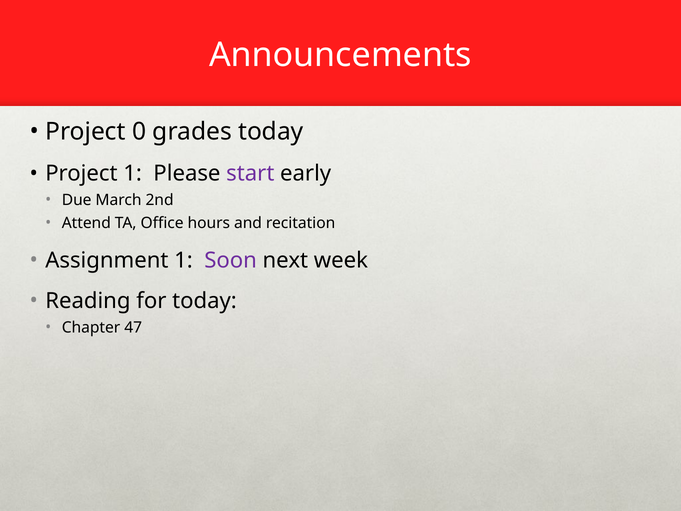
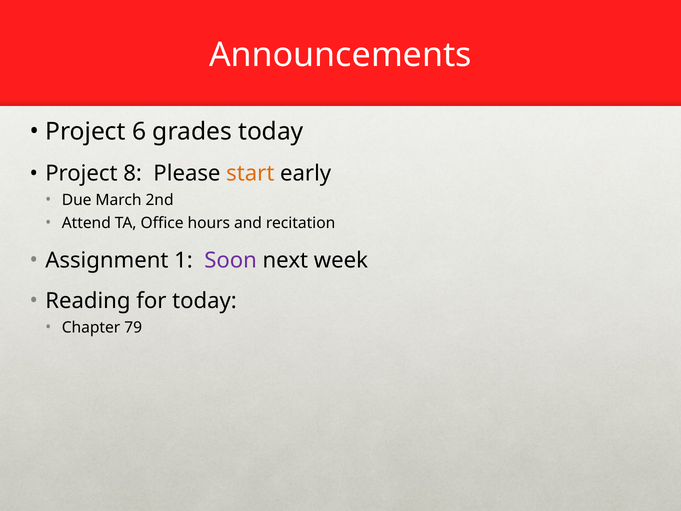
0: 0 -> 6 (139, 131)
Project 1: 1 -> 8 (133, 174)
start colour: purple -> orange (250, 174)
47: 47 -> 79 (133, 327)
